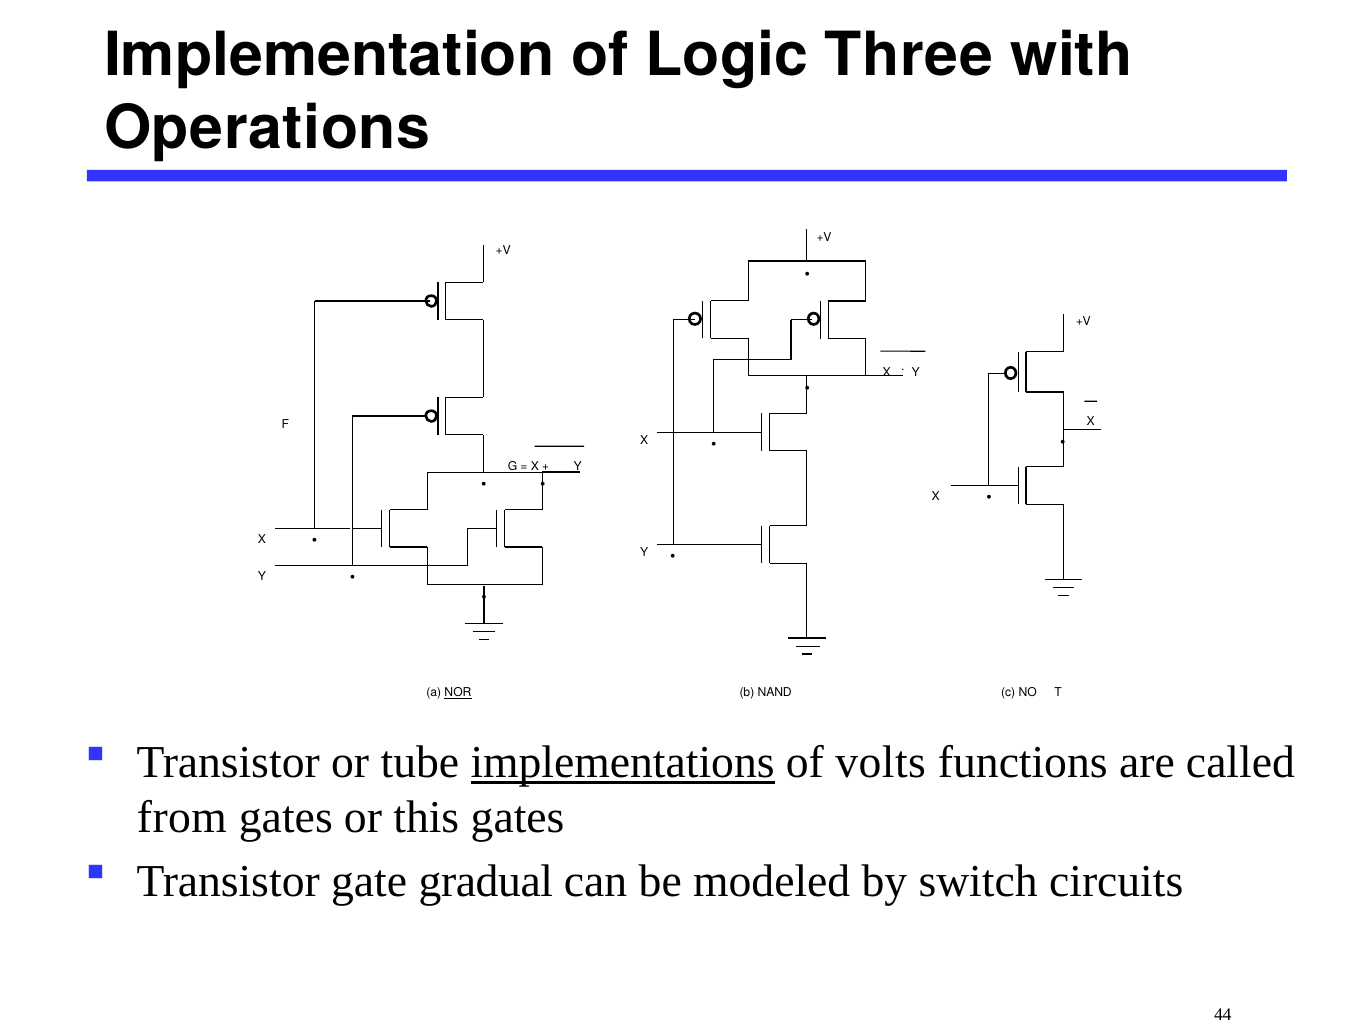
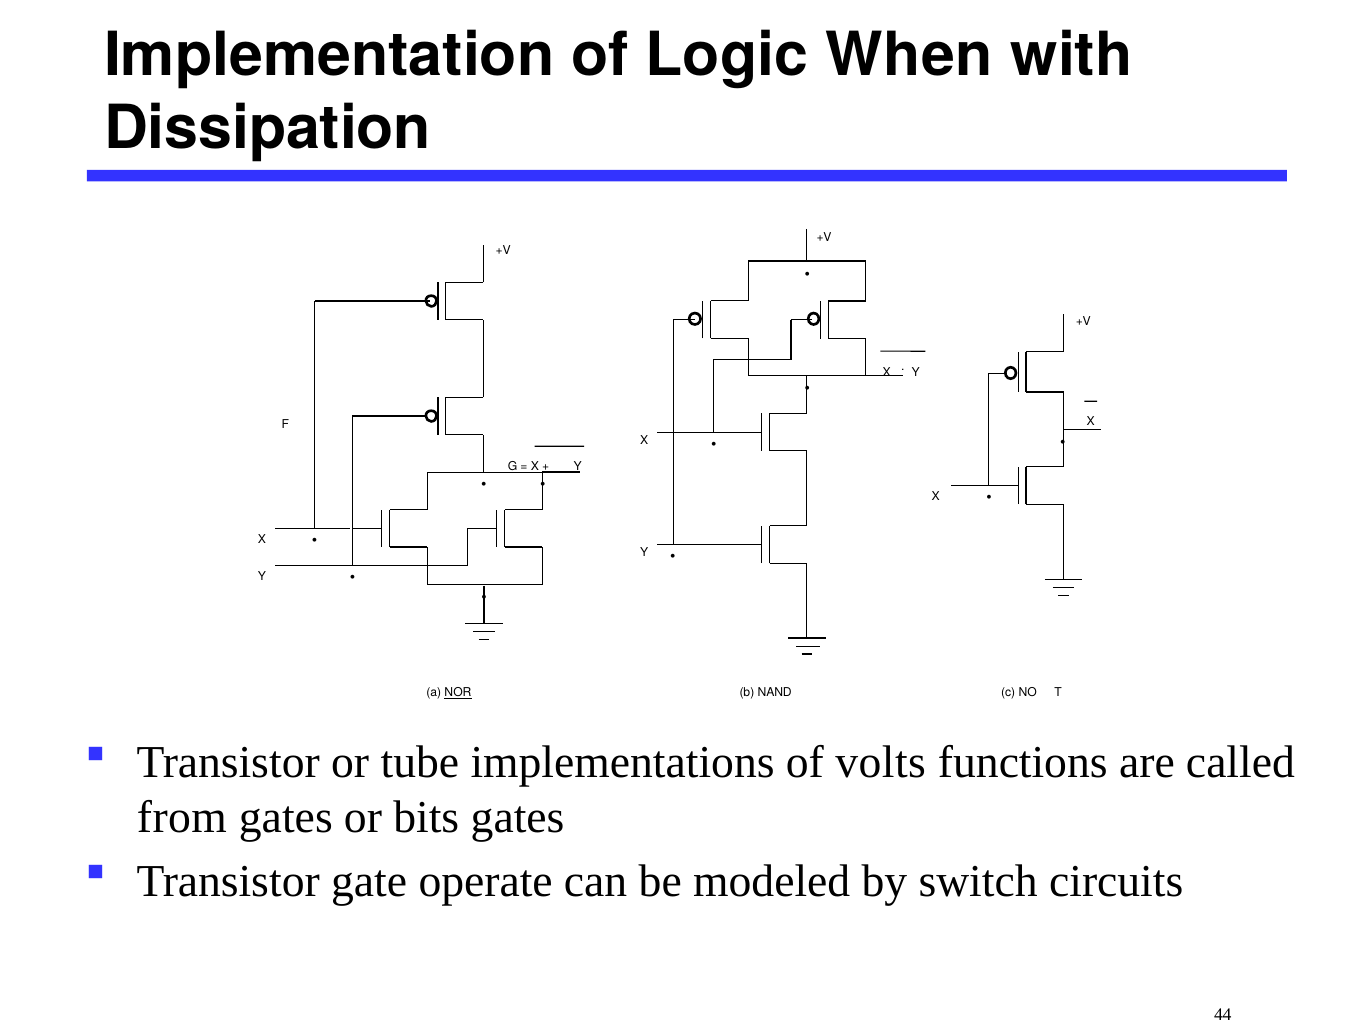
Three: Three -> When (909, 55)
Operations: Operations -> Dissipation (268, 128)
implementations underline: present -> none (623, 762)
this: this -> bits (426, 817)
gradual: gradual -> operate (486, 881)
